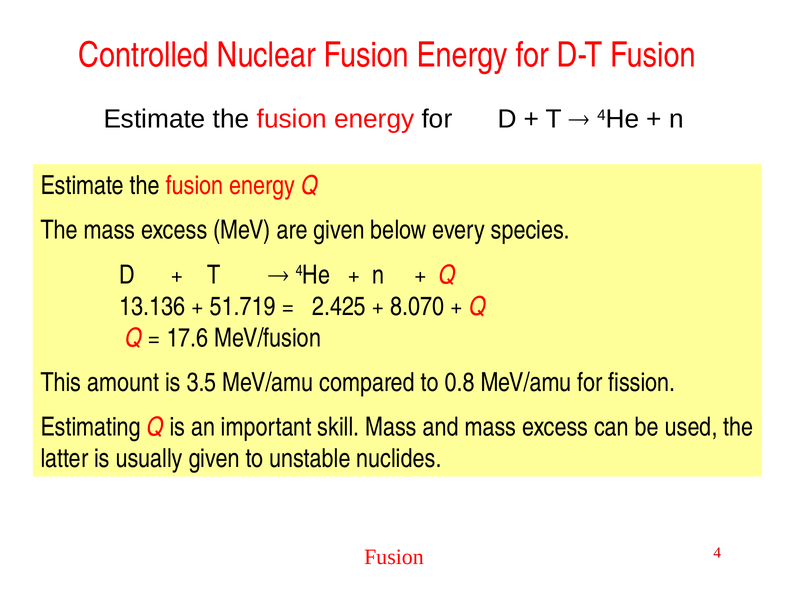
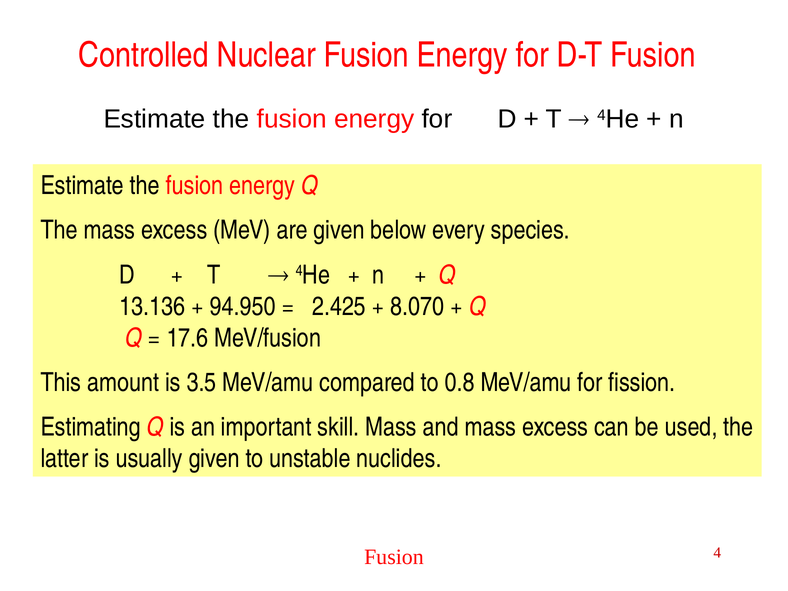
51.719: 51.719 -> 94.950 (243, 306)
